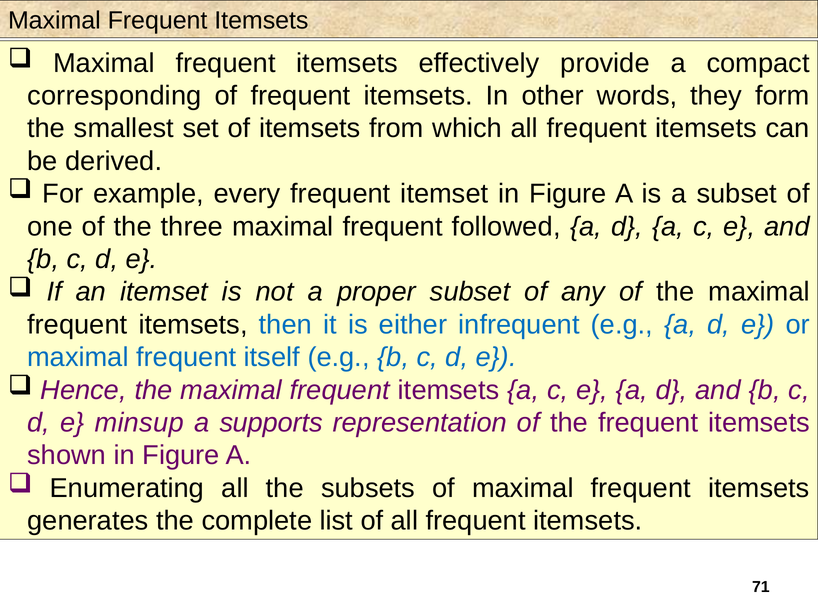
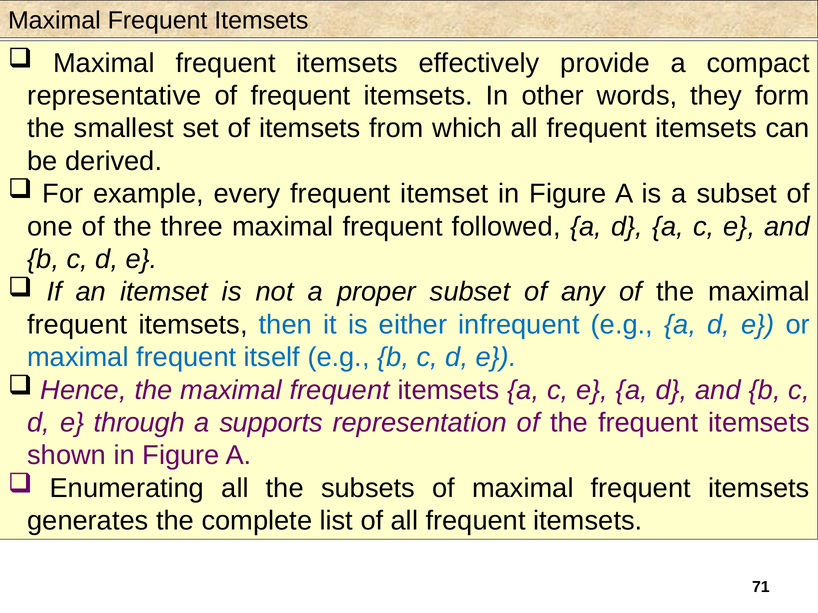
corresponding: corresponding -> representative (114, 96)
minsup: minsup -> through (139, 423)
